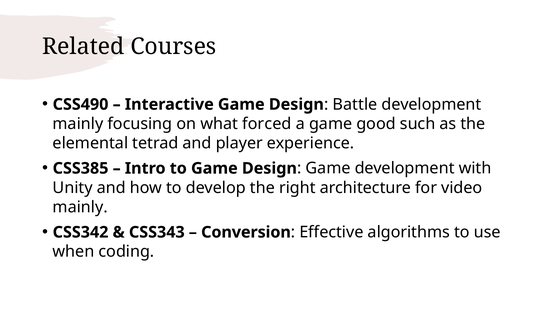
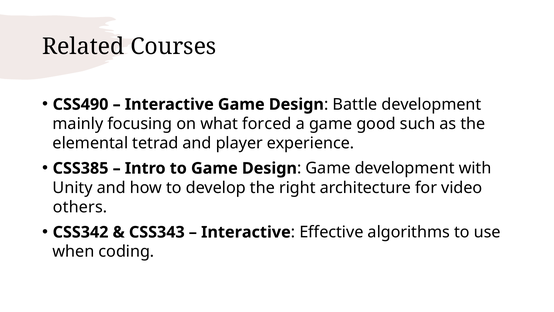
mainly: mainly -> others (80, 207)
Conversion: Conversion -> Interactive (246, 232)
